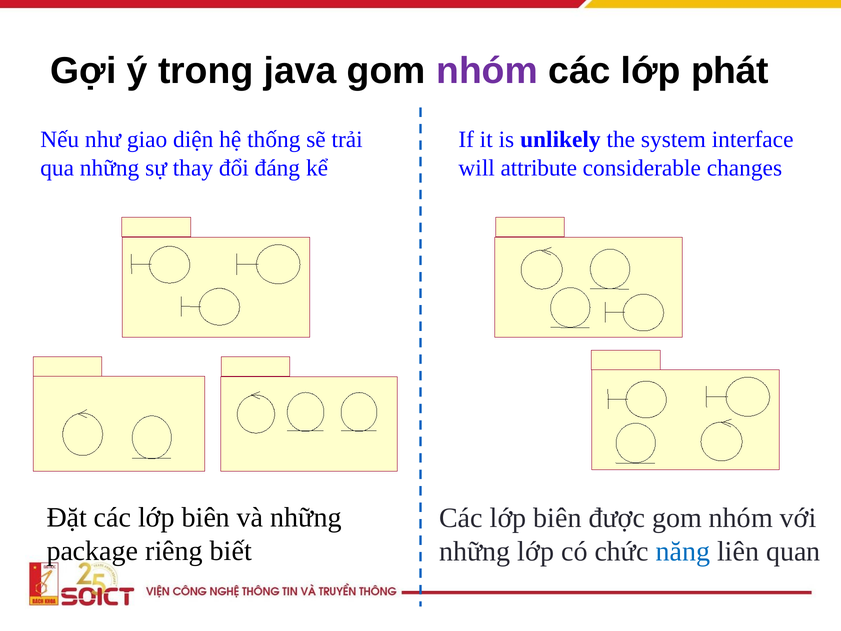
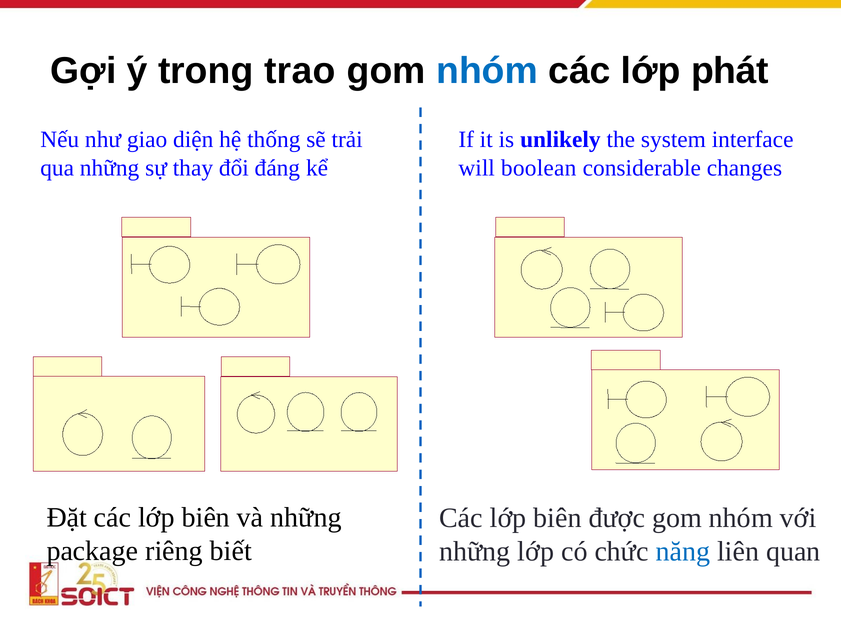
java: java -> trao (300, 71)
nhóm colour: purple -> blue (487, 71)
attribute: attribute -> boolean (539, 168)
